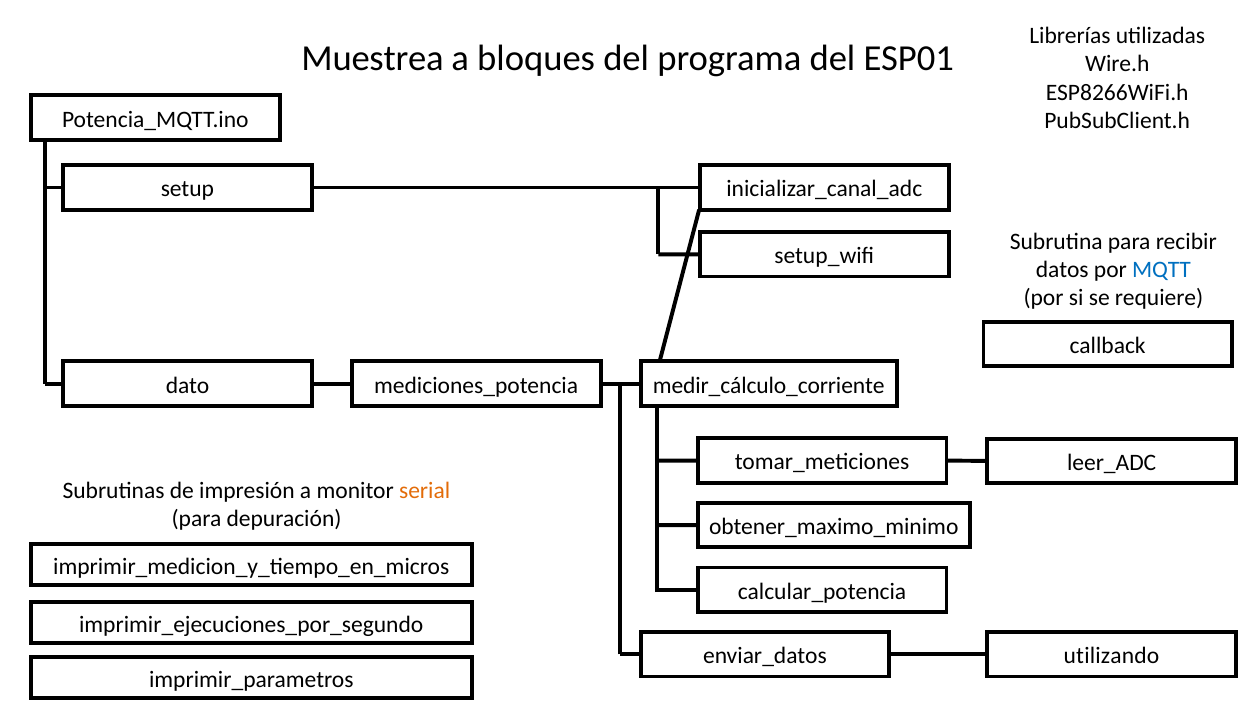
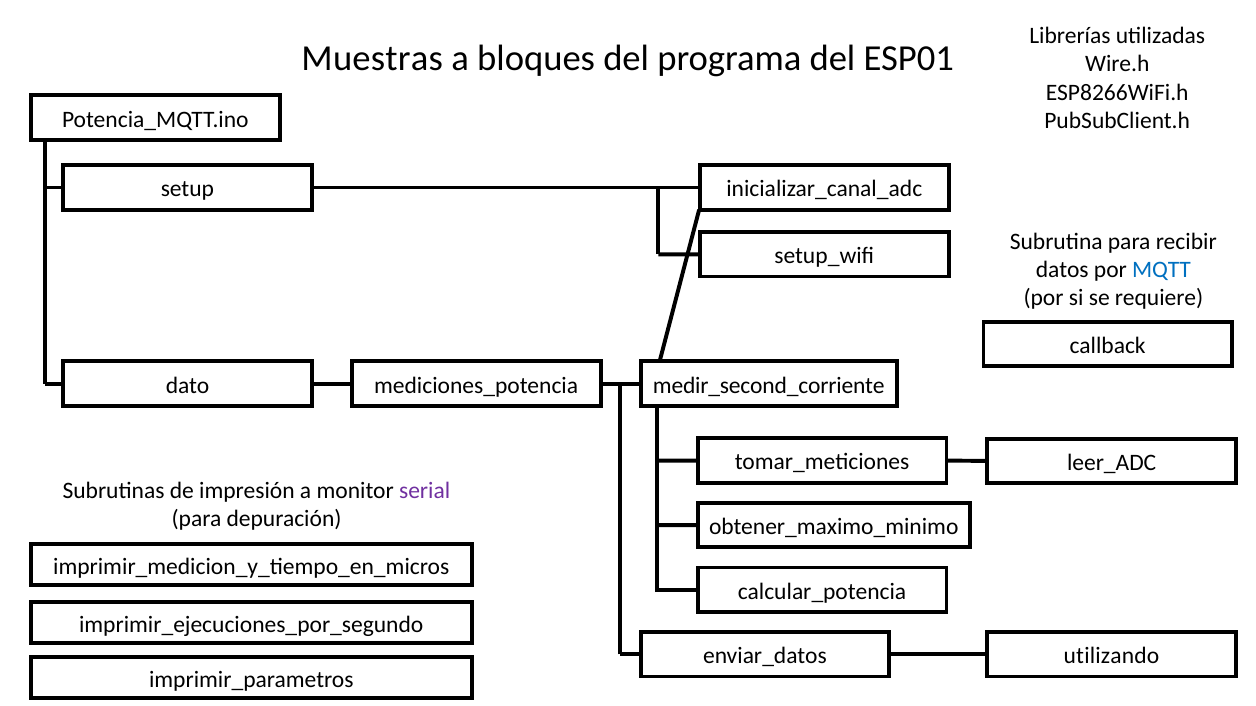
Muestrea: Muestrea -> Muestras (372, 59)
medir_cálculo_corriente: medir_cálculo_corriente -> medir_second_corriente (769, 386)
serial colour: orange -> purple (425, 491)
